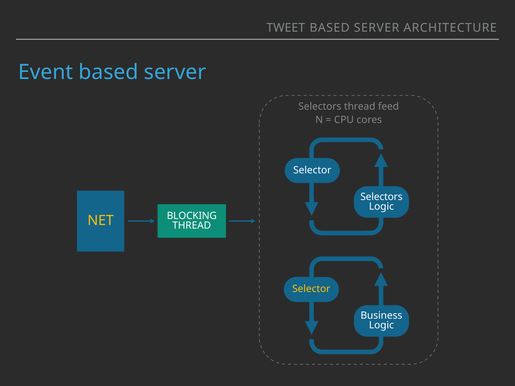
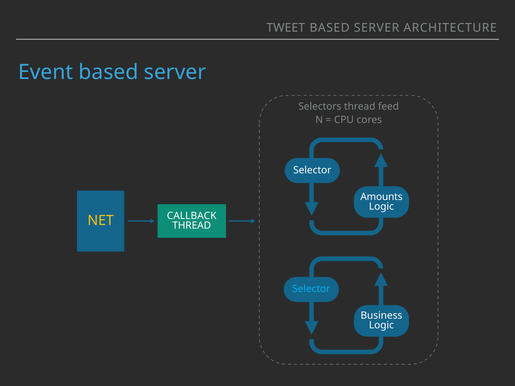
Selectors: Selectors -> Amounts (381, 197)
BLOCKING: BLOCKING -> CALLBACK (192, 216)
Selector colour: yellow -> light blue (311, 289)
